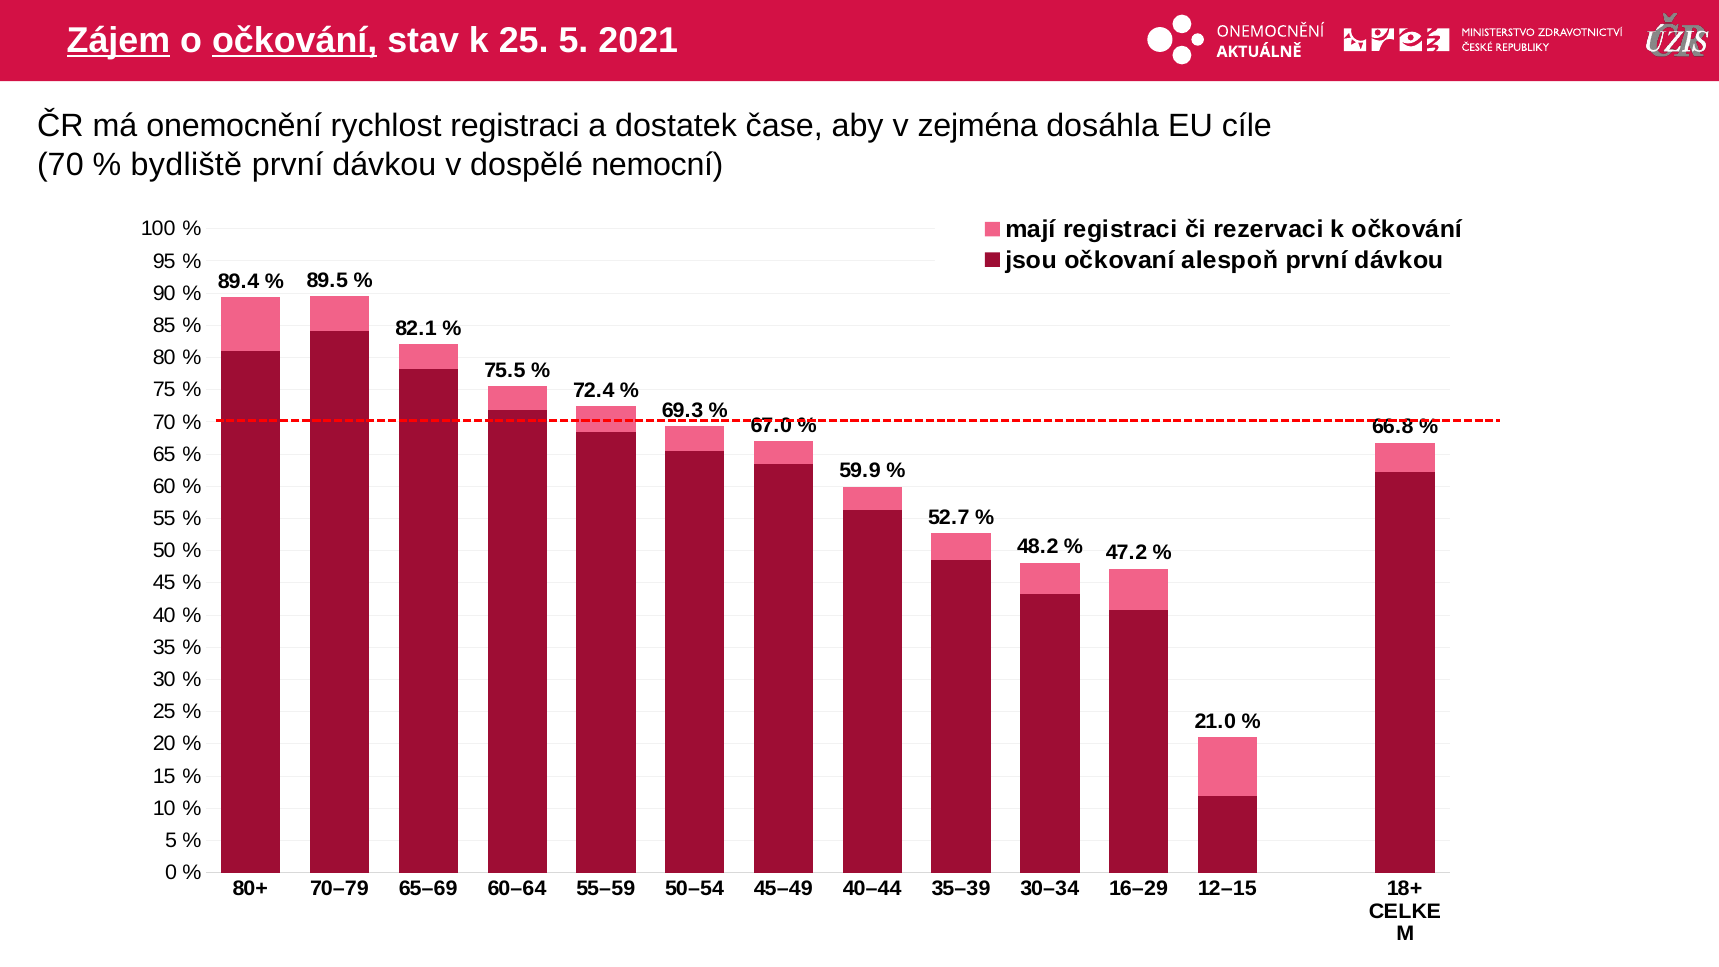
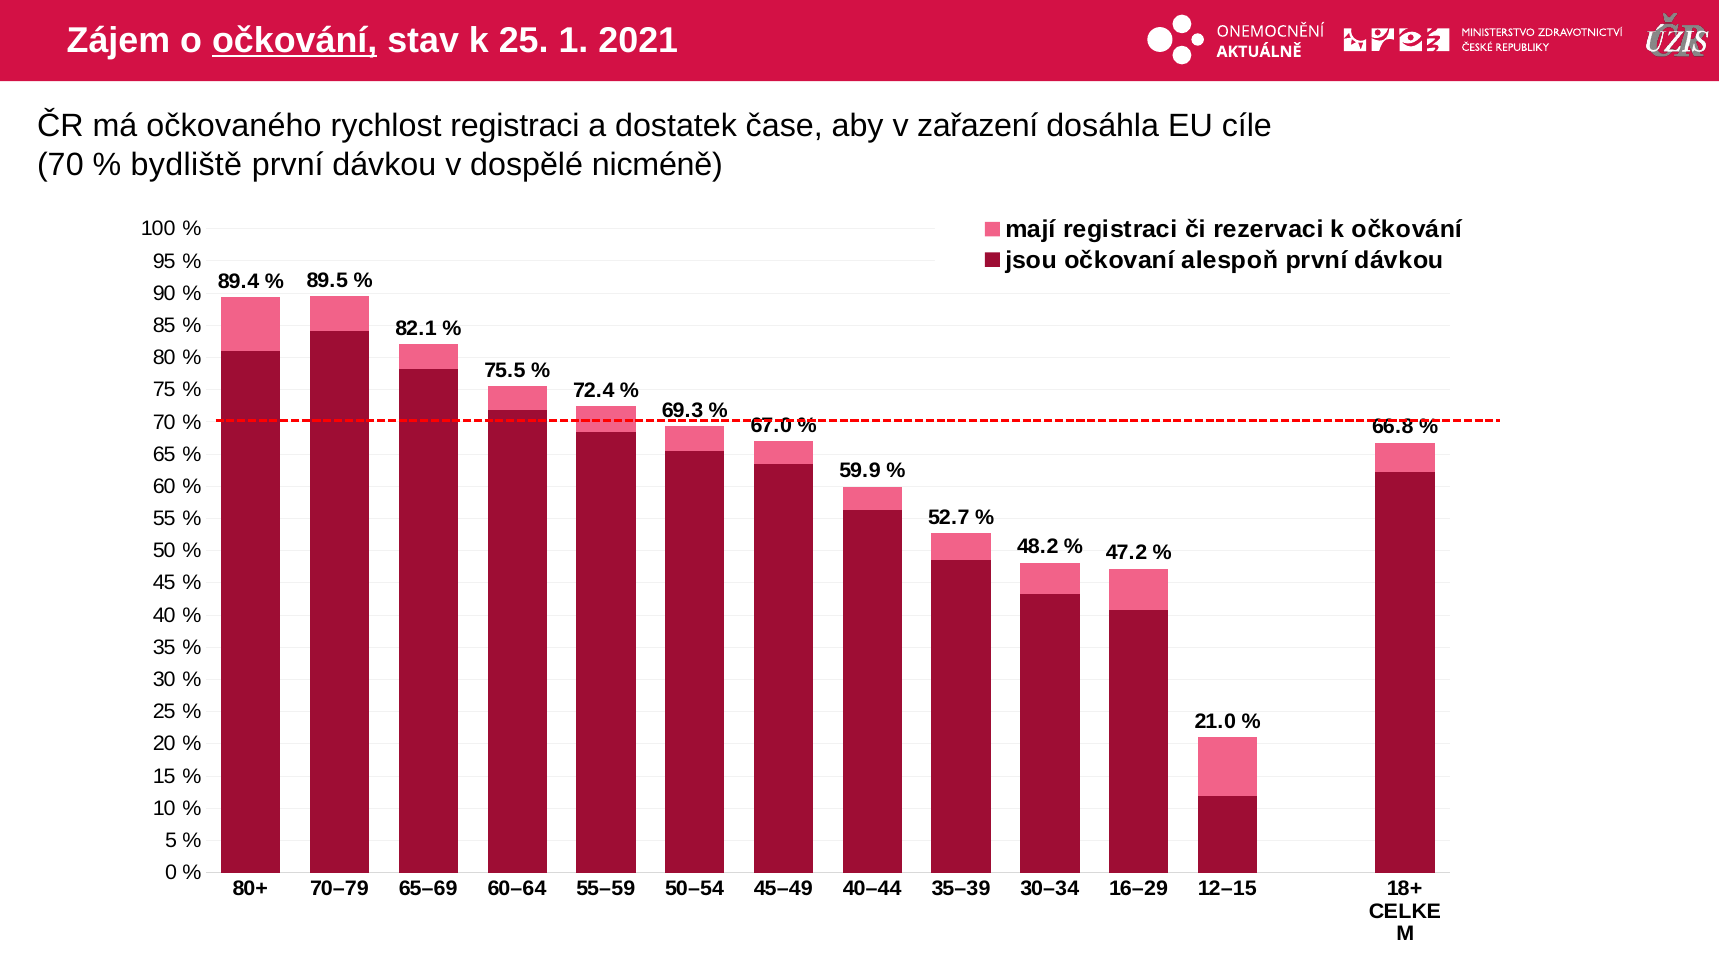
Zájem underline: present -> none (118, 40)
25 5: 5 -> 1 (573, 40)
onemocnění: onemocnění -> očkovaného (234, 126)
zejména: zejména -> zařazení (978, 126)
nemocní: nemocní -> nicméně (657, 165)
